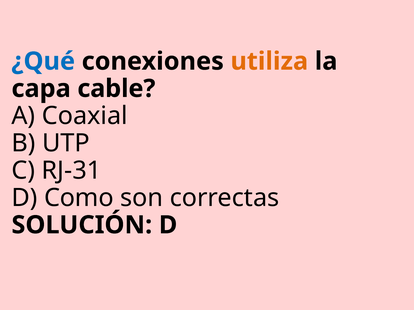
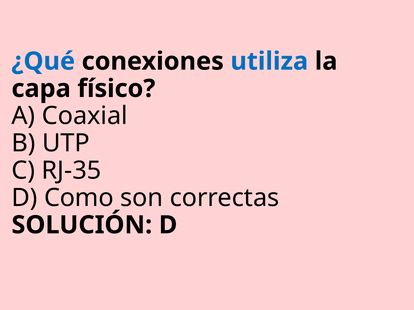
utiliza colour: orange -> blue (269, 61)
cable: cable -> físico (116, 89)
RJ-31: RJ-31 -> RJ-35 (71, 171)
